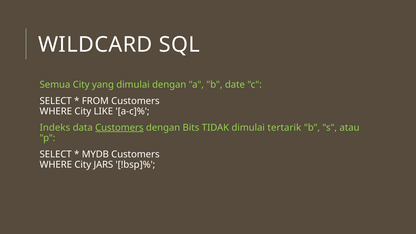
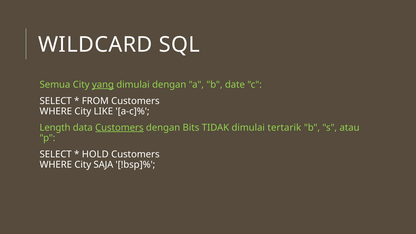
yang underline: none -> present (103, 85)
Indeks: Indeks -> Length (55, 128)
MYDB: MYDB -> HOLD (95, 154)
JARS: JARS -> SAJA (103, 165)
